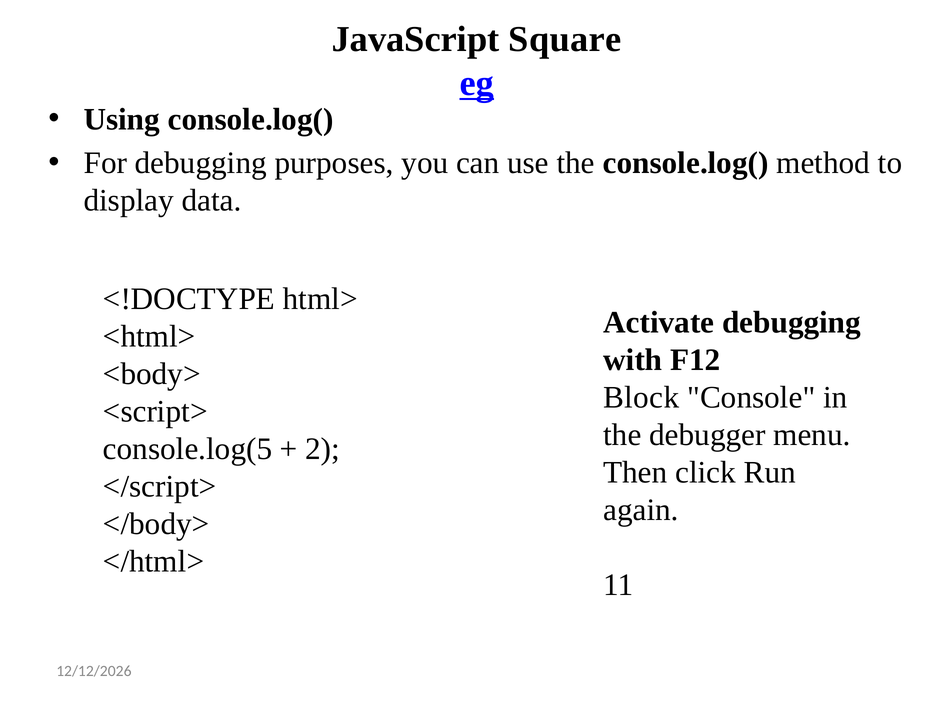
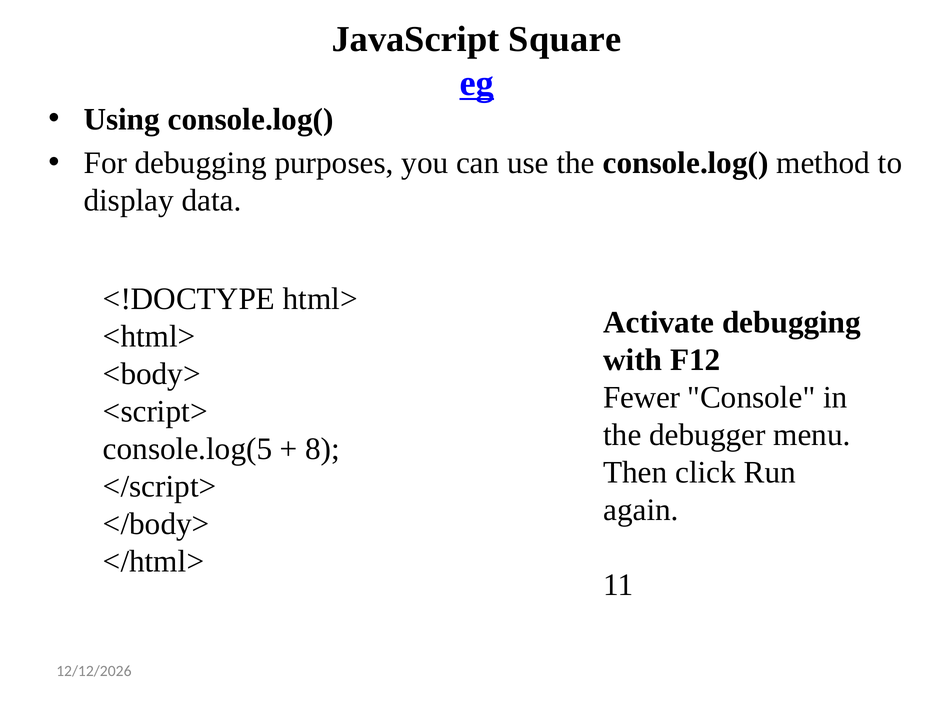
Block: Block -> Fewer (642, 398)
2: 2 -> 8 (323, 449)
